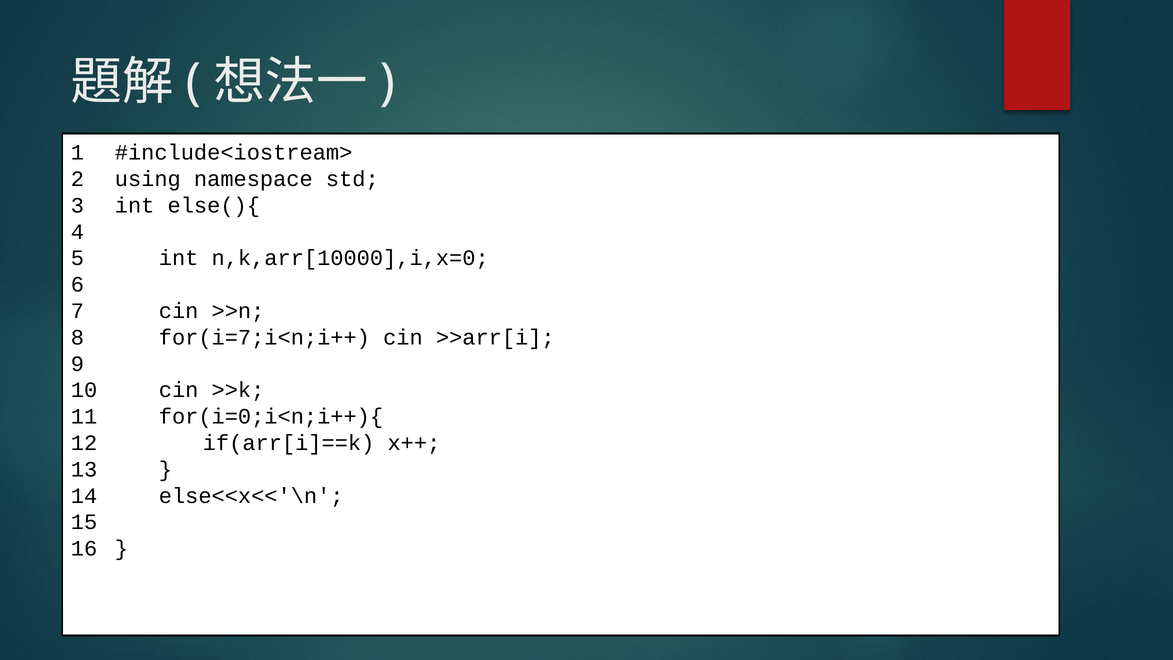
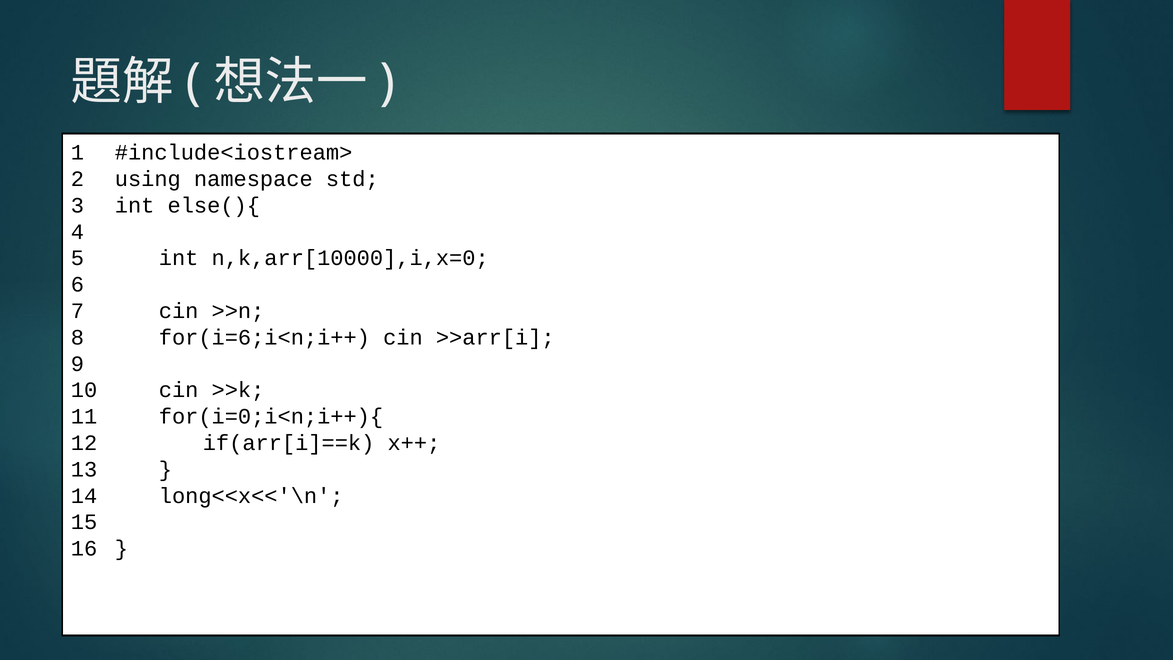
for(i=7;i<n;i++: for(i=7;i<n;i++ -> for(i=6;i<n;i++ (264, 337)
else<<x<<'\n: else<<x<<'\n -> long<<x<<'\n (251, 496)
